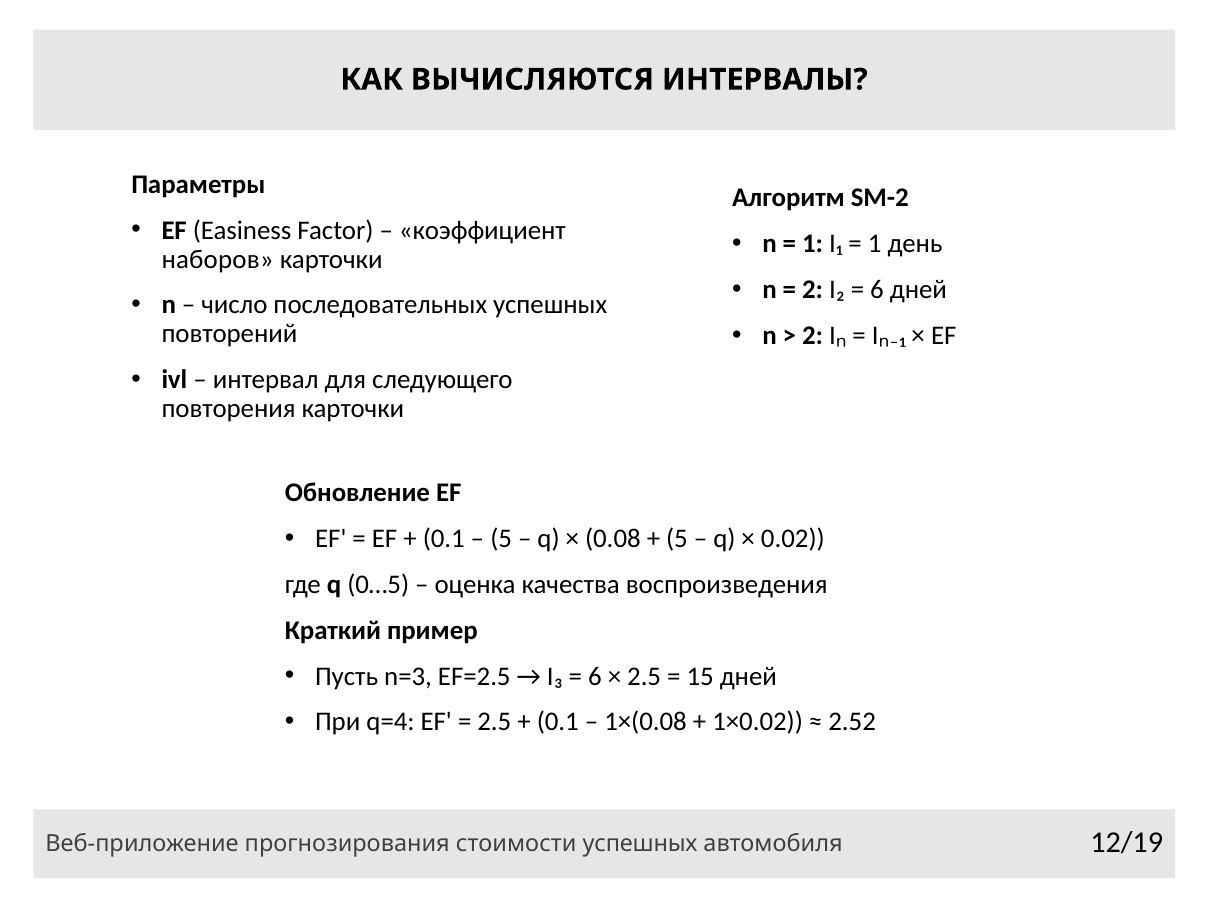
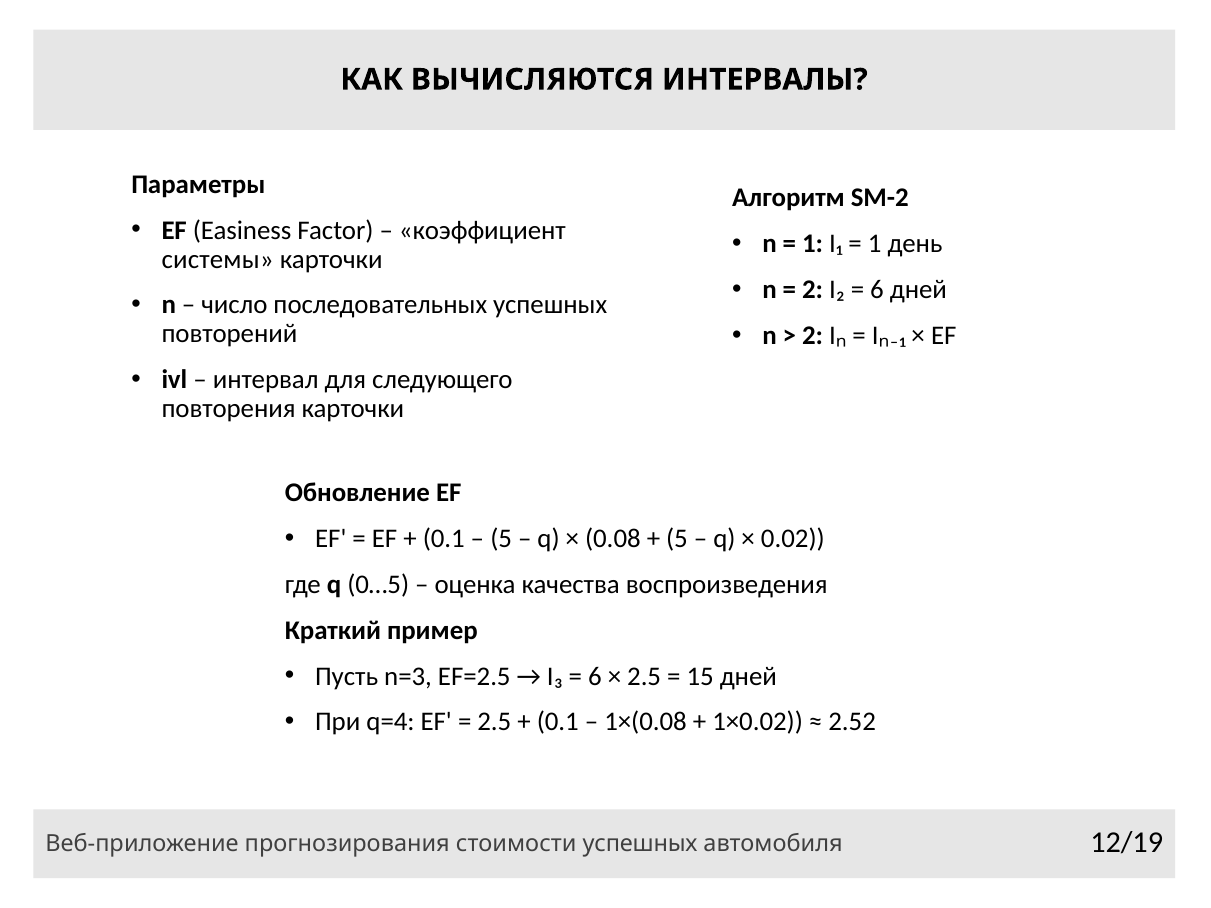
наборов: наборов -> системы (218, 259)
